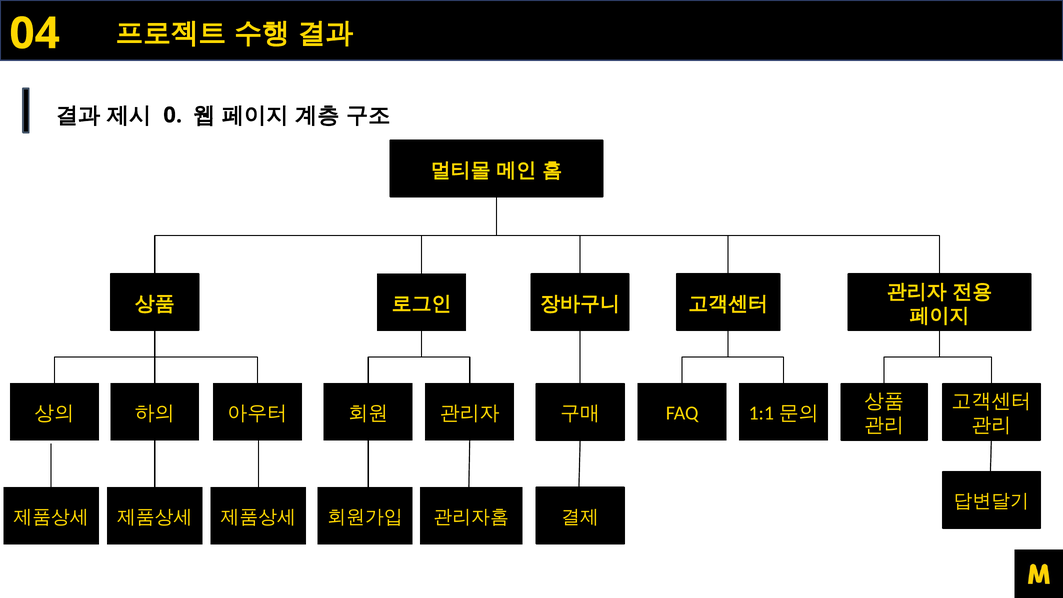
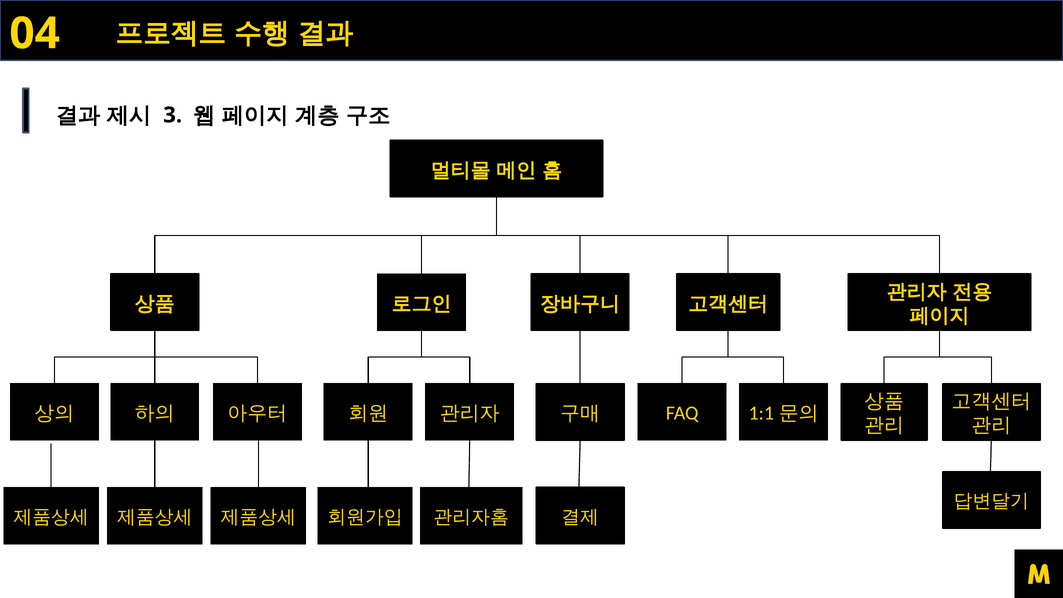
0: 0 -> 3 (173, 115)
